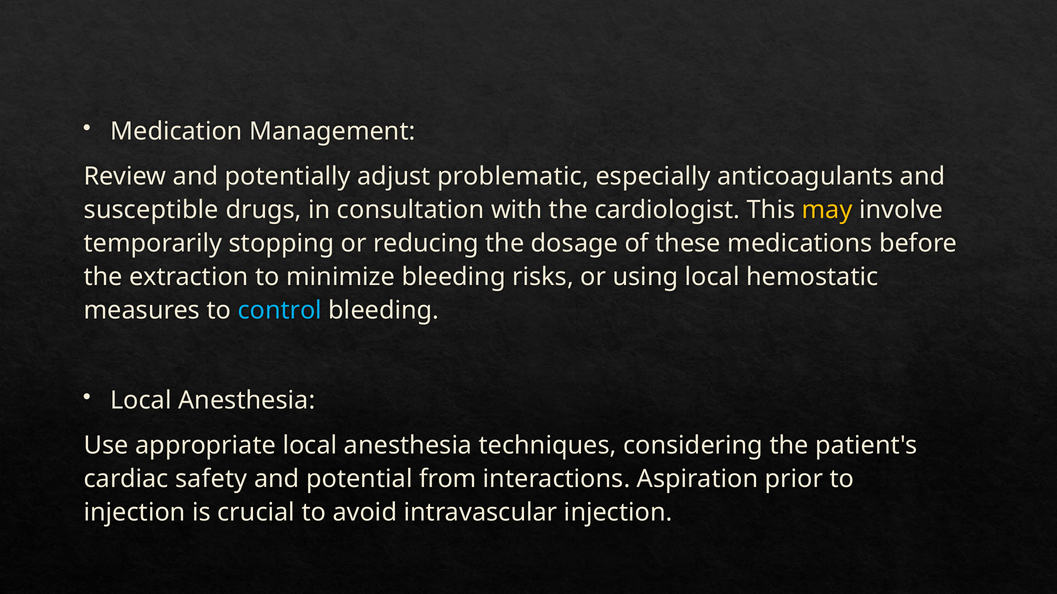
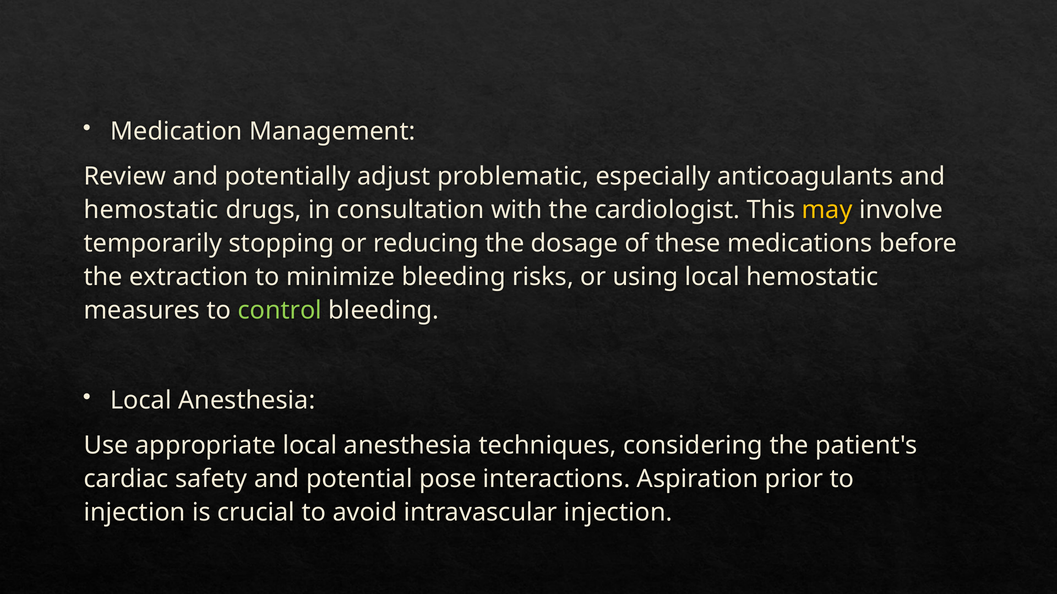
susceptible: susceptible -> hemostatic (151, 210)
control colour: light blue -> light green (280, 310)
from: from -> pose (448, 479)
